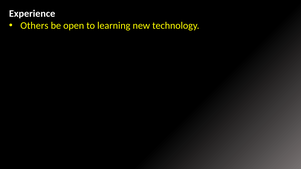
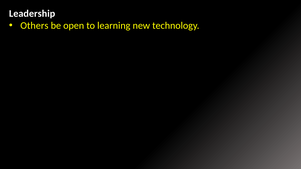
Experience: Experience -> Leadership (32, 13)
